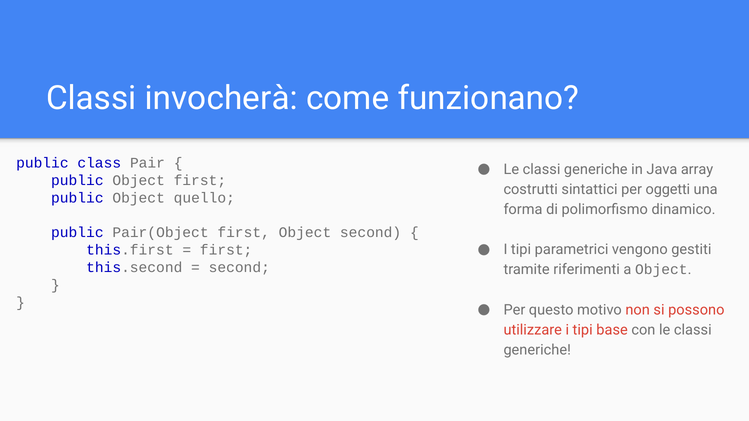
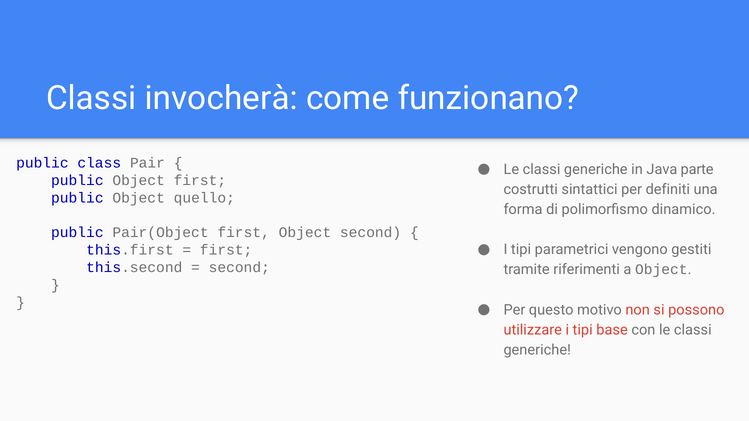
array: array -> parte (697, 169)
oggetti: oggetti -> definiti (668, 190)
